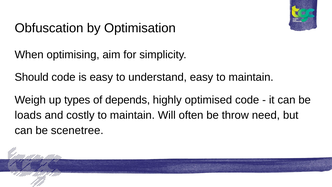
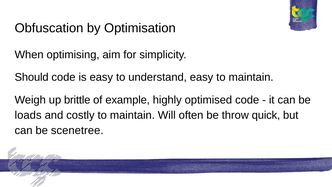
types: types -> brittle (77, 100)
depends: depends -> example (128, 100)
need: need -> quick (266, 115)
